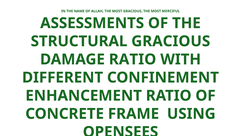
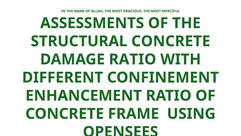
STRUCTURAL GRACIOUS: GRACIOUS -> CONCRETE (171, 41)
